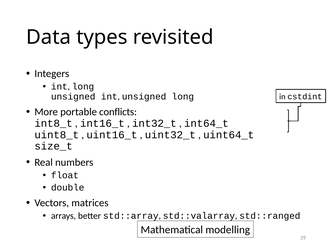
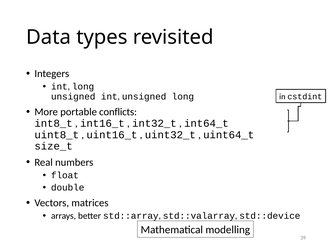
std::ranged: std::ranged -> std::device (270, 216)
